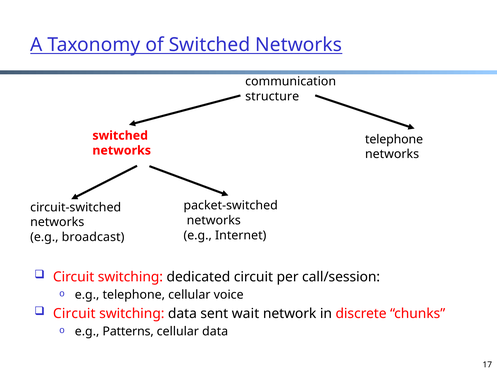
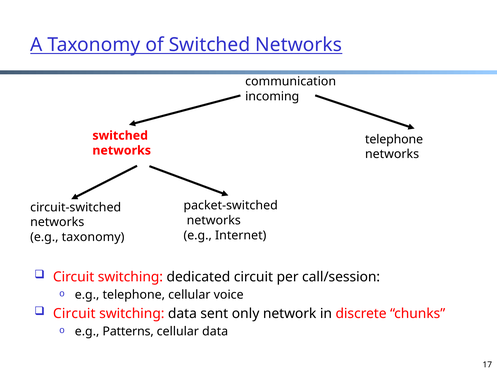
structure: structure -> incoming (272, 96)
e.g broadcast: broadcast -> taxonomy (93, 237)
wait: wait -> only (246, 313)
